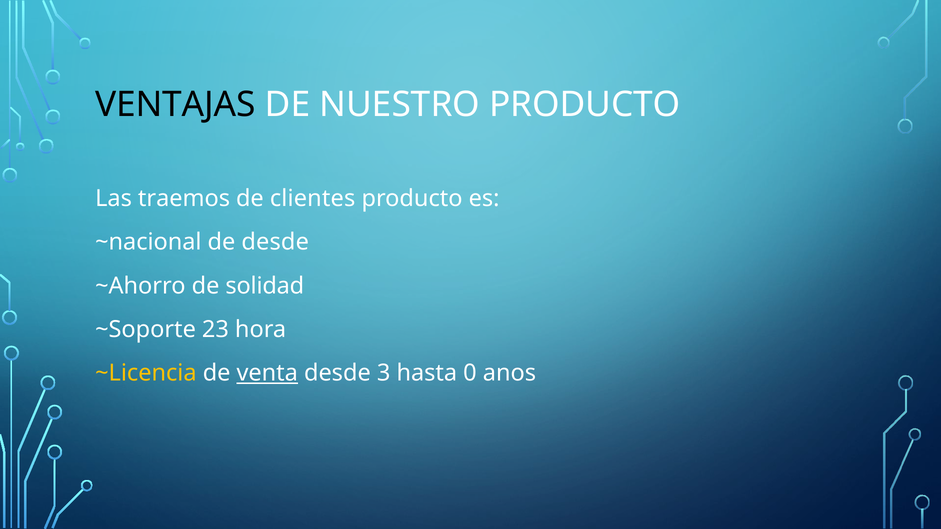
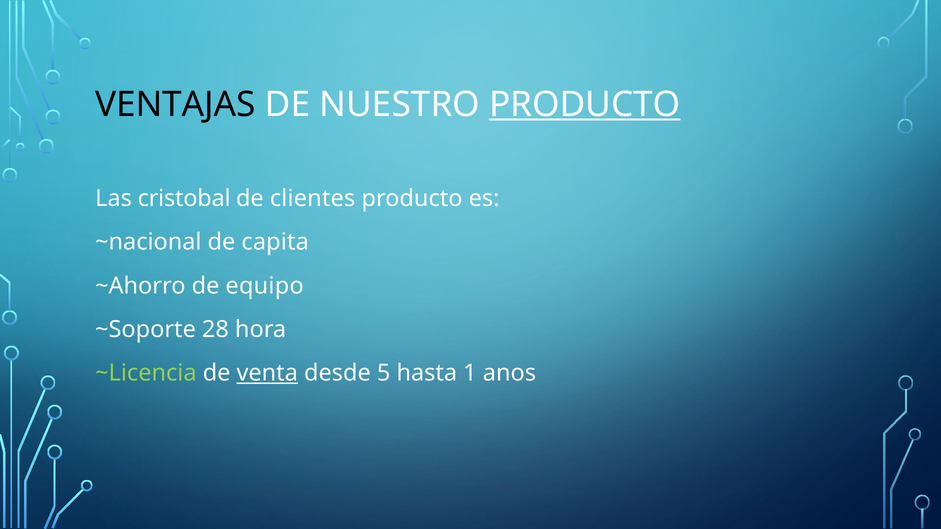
PRODUCTO underline: none -> present (585, 105)
traemos: traemos -> cristobal (184, 199)
de desde: desde -> capita (275, 242)
solidad: solidad -> equipo (265, 286)
23: 23 -> 28 (215, 330)
~Licencia colour: yellow -> light green (146, 373)
3: 3 -> 5 (384, 373)
0: 0 -> 1 (470, 373)
